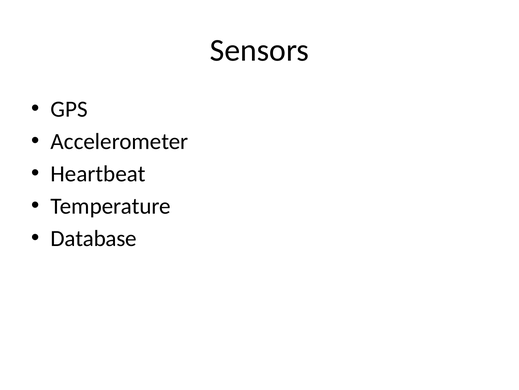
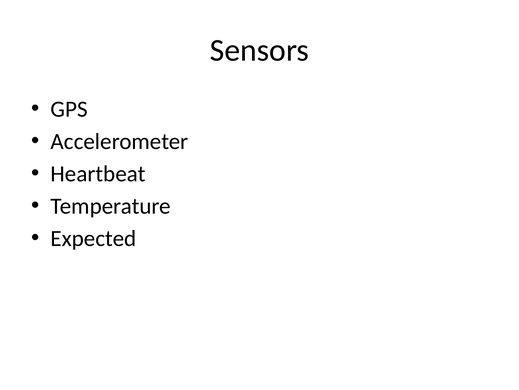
Database: Database -> Expected (94, 238)
